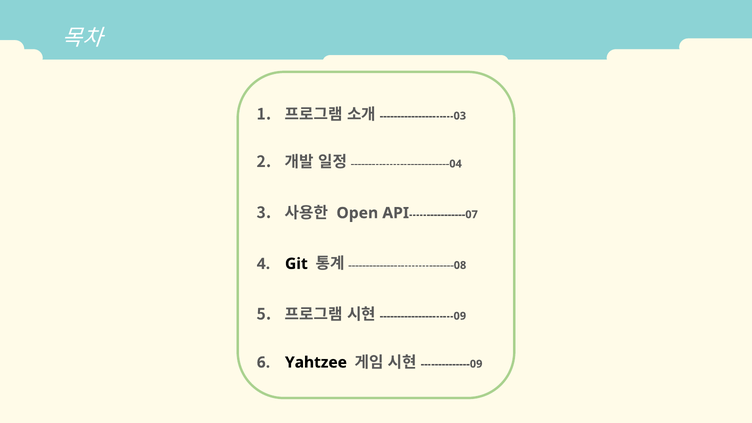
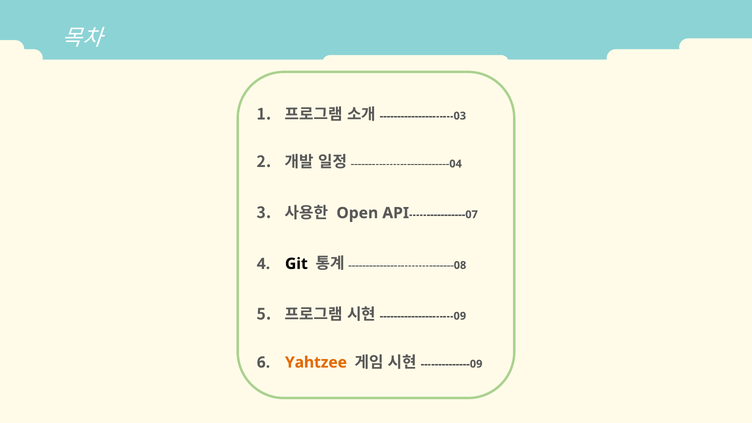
Yahtzee colour: black -> orange (316, 362)
